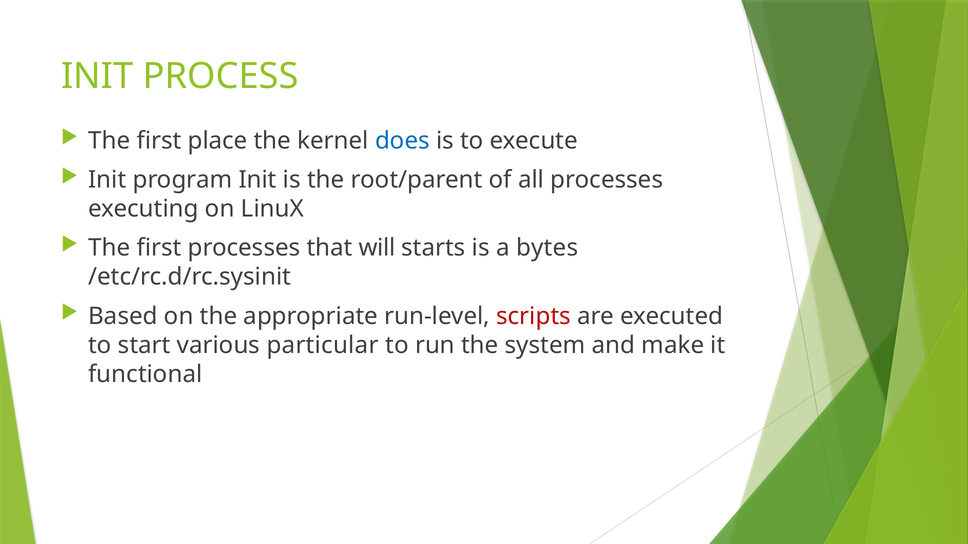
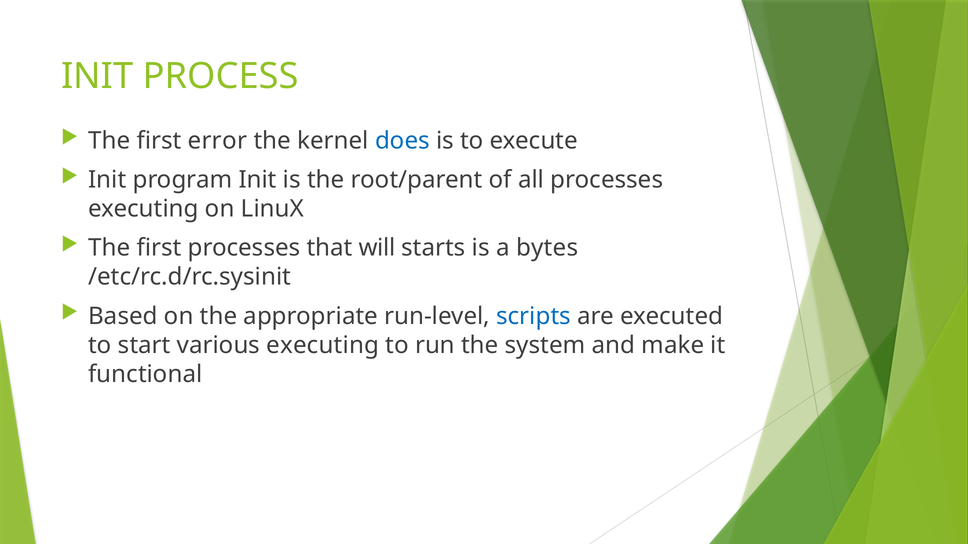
place: place -> error (217, 141)
scripts colour: red -> blue (534, 316)
various particular: particular -> executing (323, 345)
